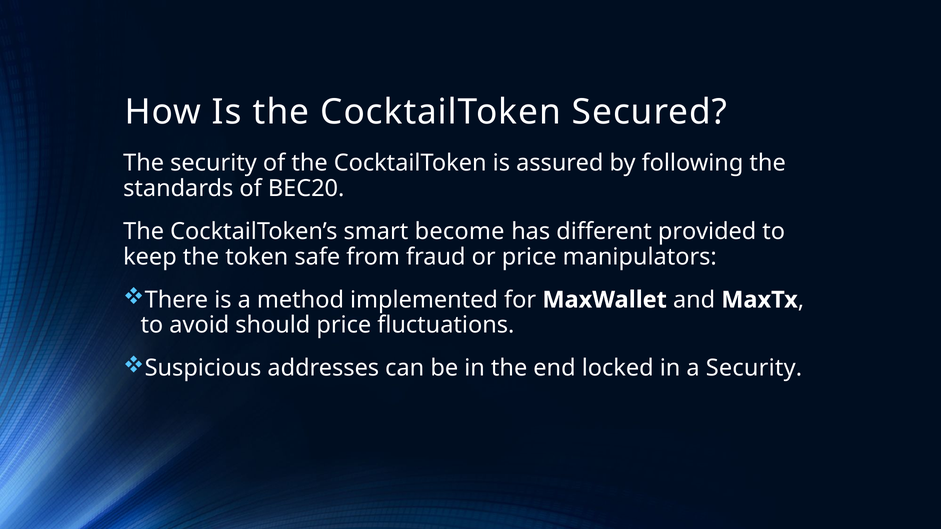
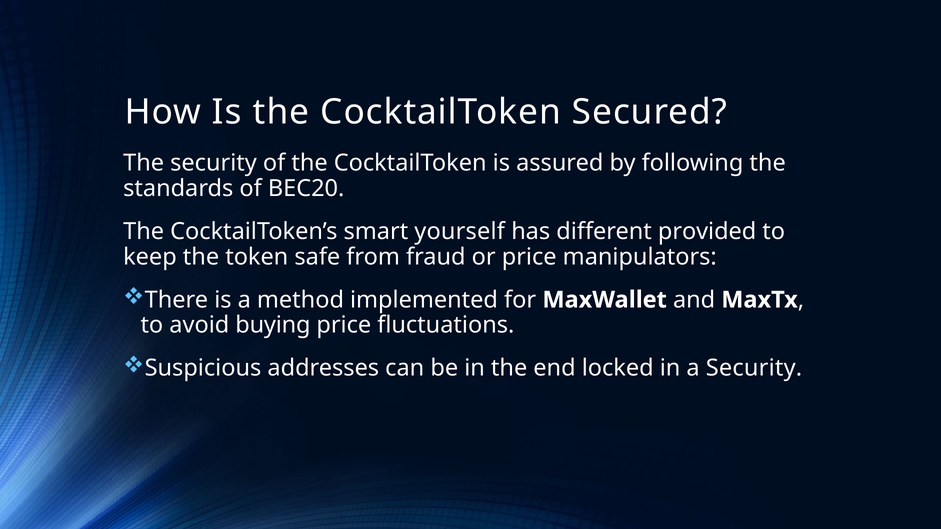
become: become -> yourself (460, 232)
should: should -> buying (273, 325)
